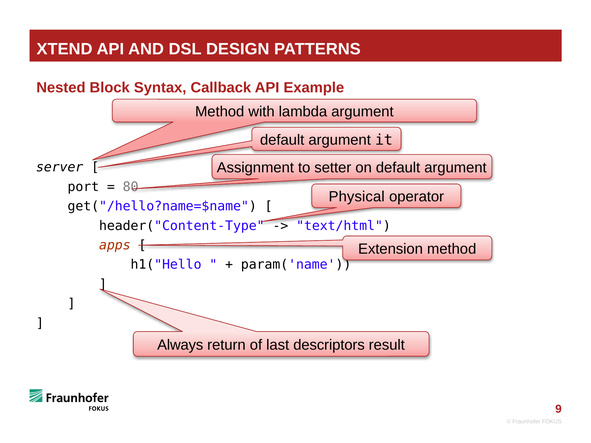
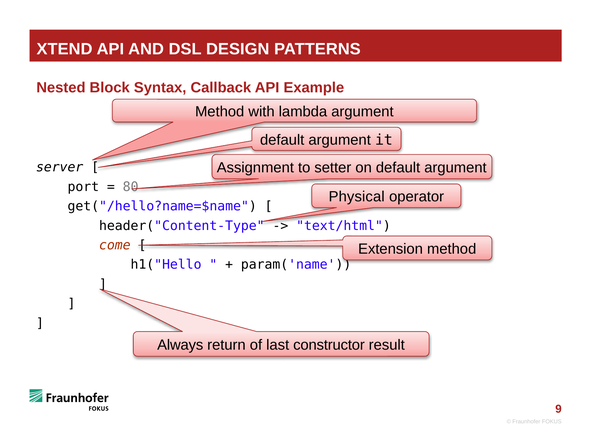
apps: apps -> come (115, 245)
descriptors: descriptors -> constructor (329, 345)
